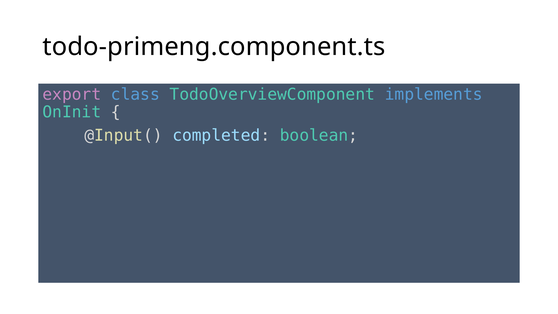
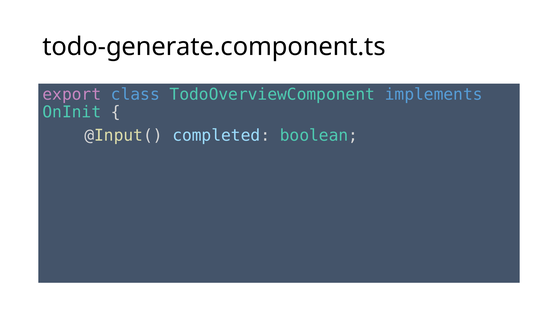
todo-primeng.component.ts: todo-primeng.component.ts -> todo-generate.component.ts (214, 47)
